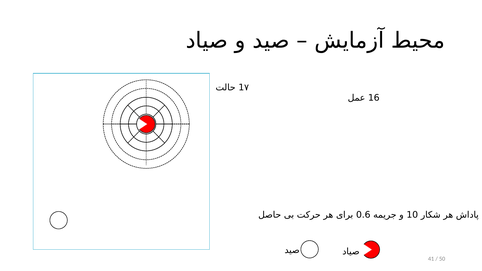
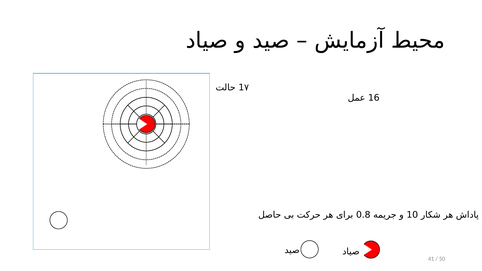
0.6: 0.6 -> 0.8 (363, 215)
